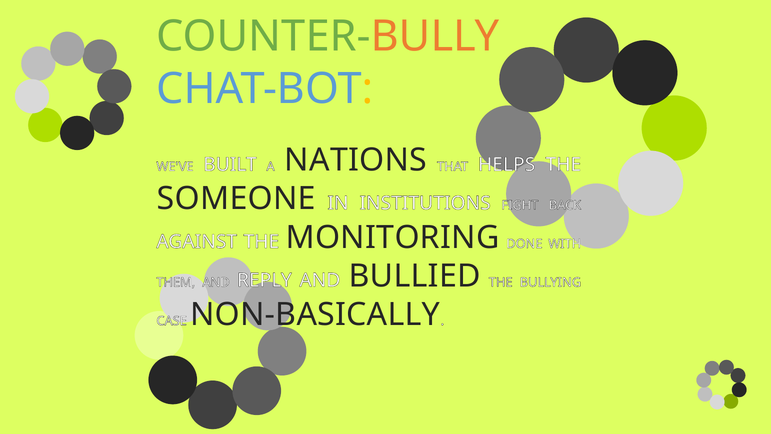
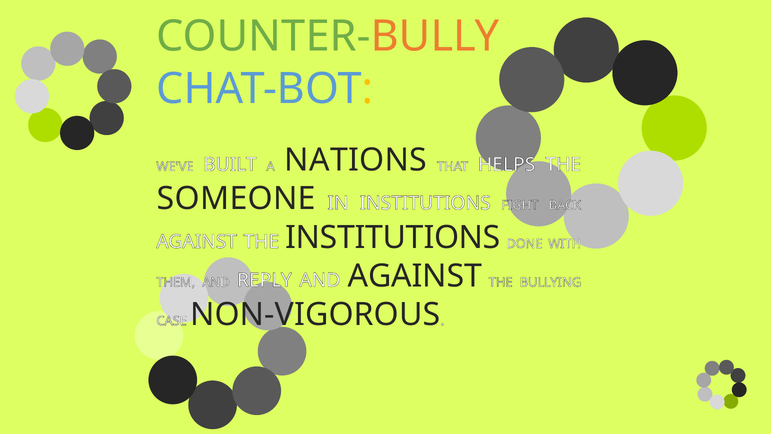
THE MONITORING: MONITORING -> INSTITUTIONS (393, 237)
AND BULLIED: BULLIED -> AGAINST (415, 276)
NON-BASICALLY: NON-BASICALLY -> NON-VIGOROUS (315, 314)
